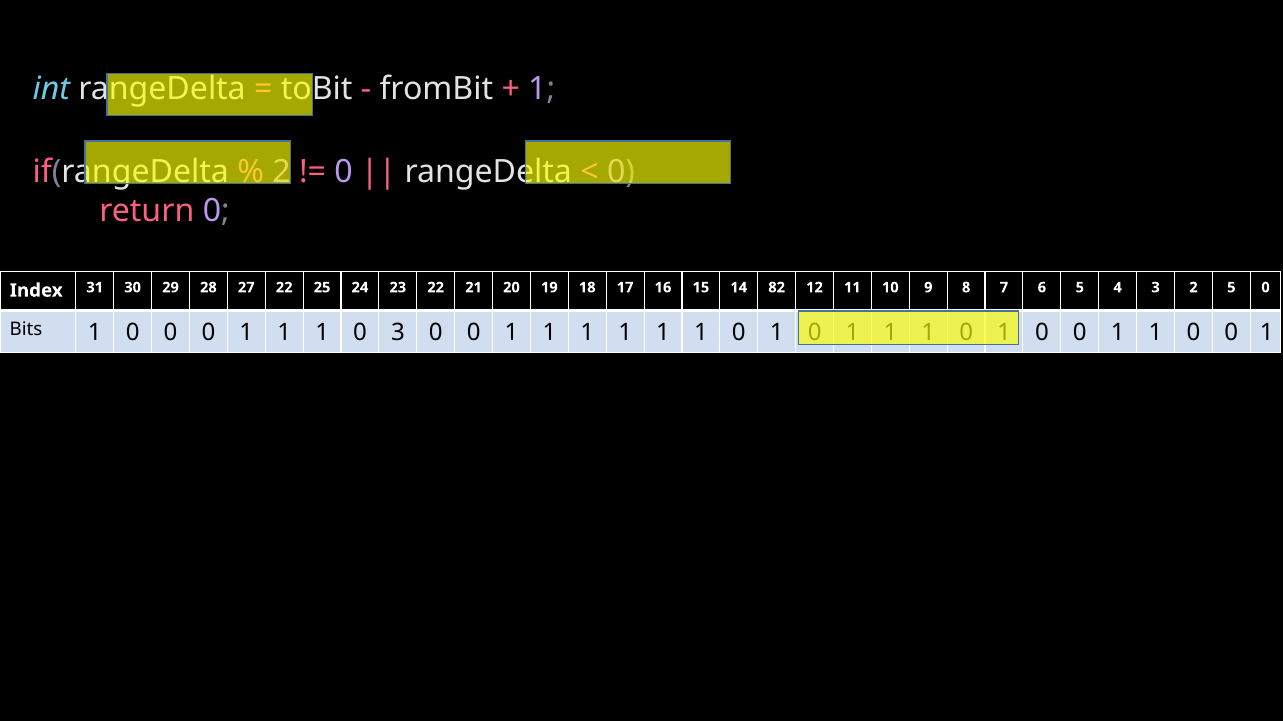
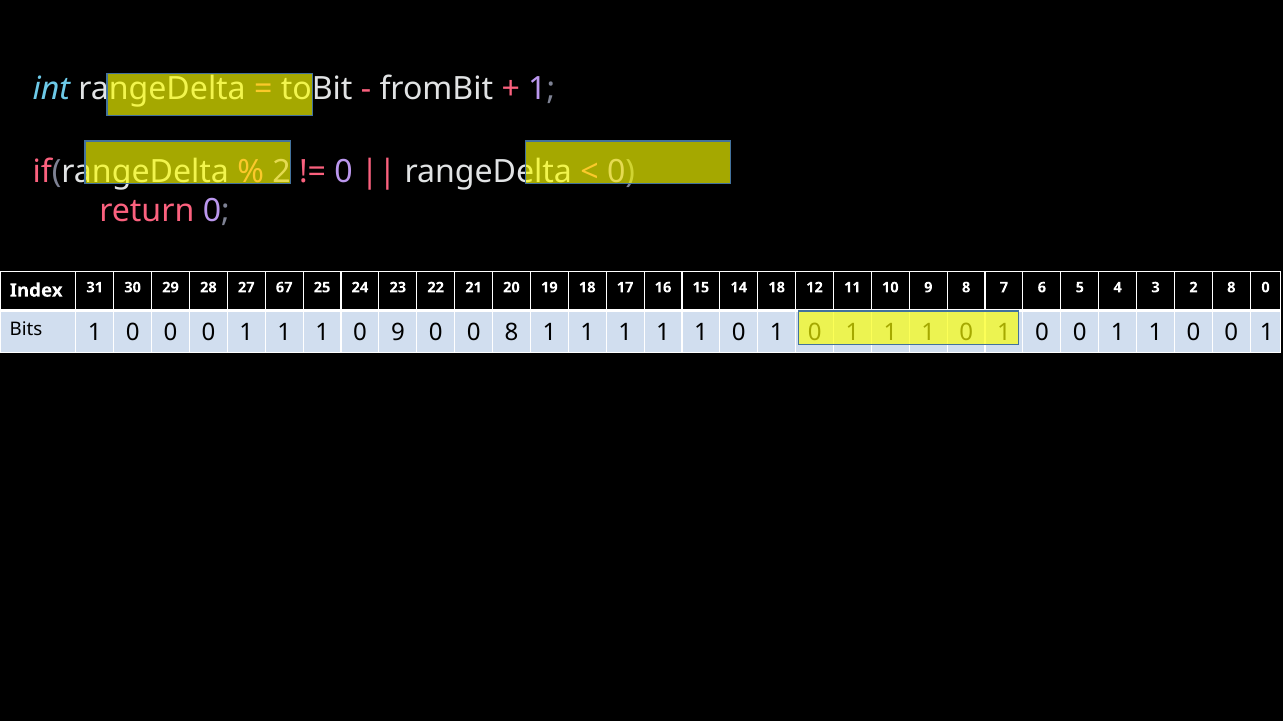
27 22: 22 -> 67 (284, 288)
14 82: 82 -> 18 (777, 288)
2 5: 5 -> 8 (1231, 288)
0 3: 3 -> 9 (398, 333)
1: 1 -> 8 (512, 333)
